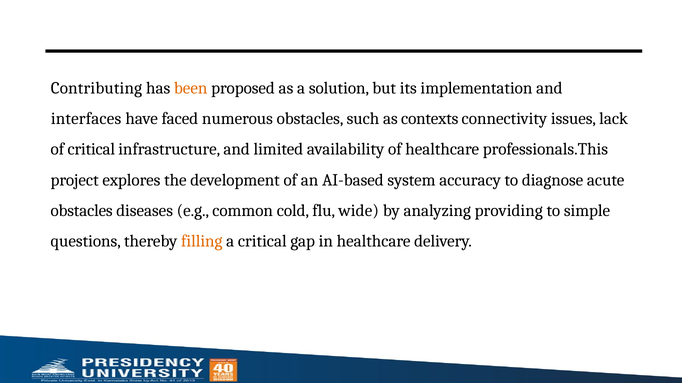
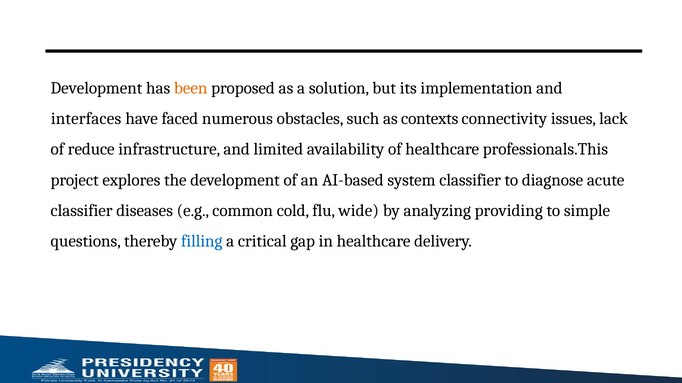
Contributing: Contributing -> Development (96, 88)
of critical: critical -> reduce (91, 150)
system accuracy: accuracy -> classifier (470, 180)
obstacles: obstacles -> classifier (82, 211)
filling colour: orange -> blue (202, 242)
